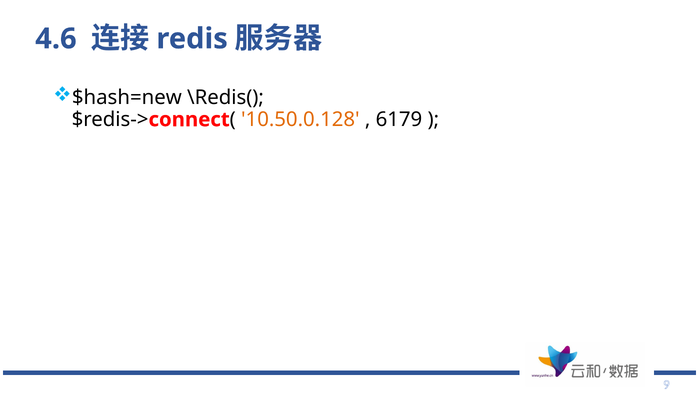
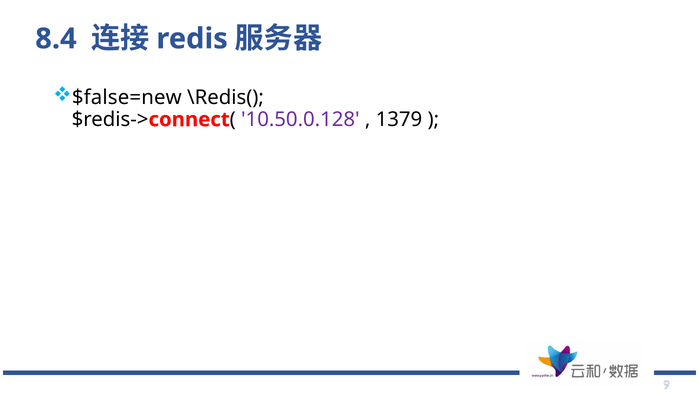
4.6: 4.6 -> 8.4 (56, 39)
$hash=new: $hash=new -> $false=new (127, 98)
10.50.0.128 colour: orange -> purple (300, 120)
6179: 6179 -> 1379 (399, 120)
